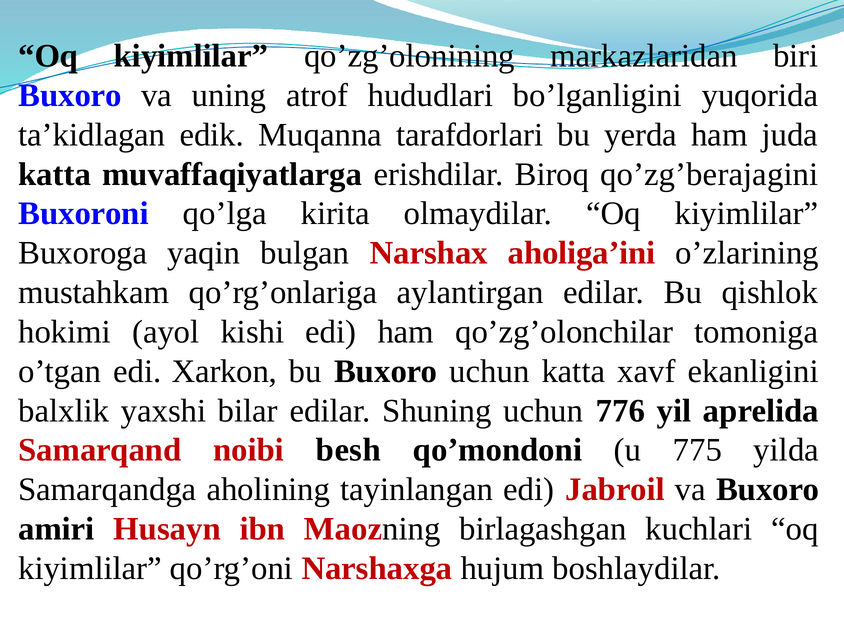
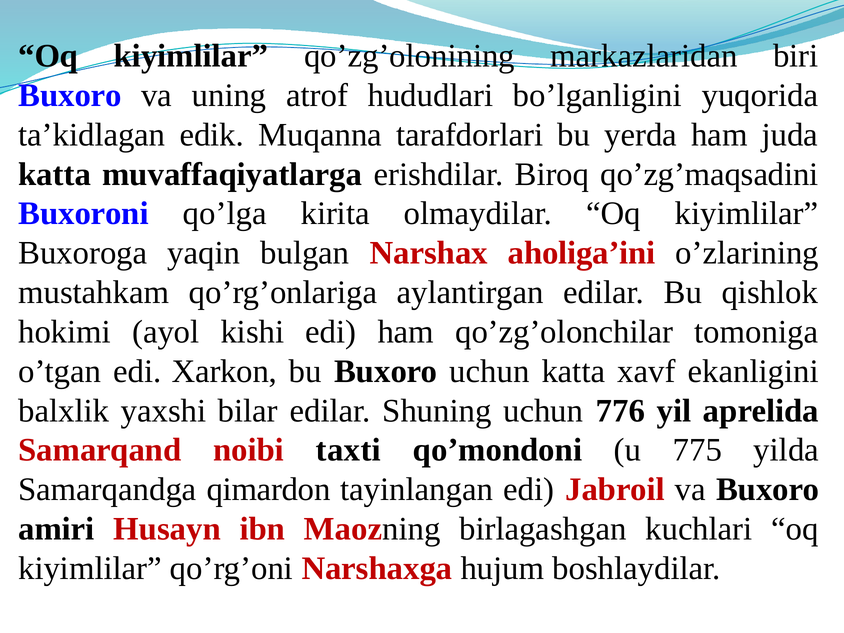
qo’zg’berajagini: qo’zg’berajagini -> qo’zg’maqsadini (709, 174)
besh: besh -> taxti (348, 450)
aholining: aholining -> qimardon (269, 490)
